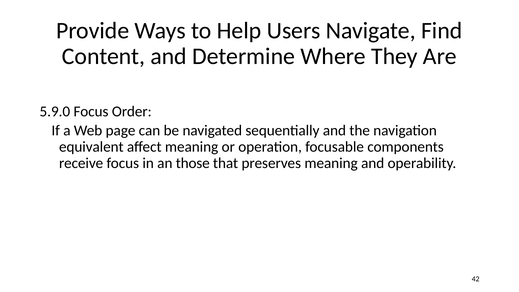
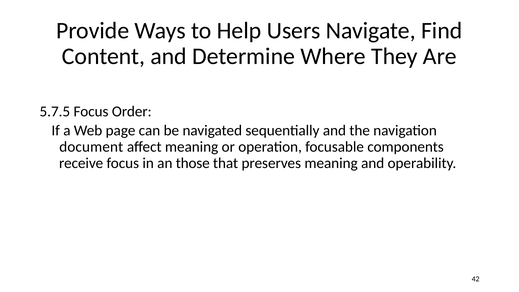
5.9.0: 5.9.0 -> 5.7.5 (55, 111)
equivalent: equivalent -> document (91, 147)
